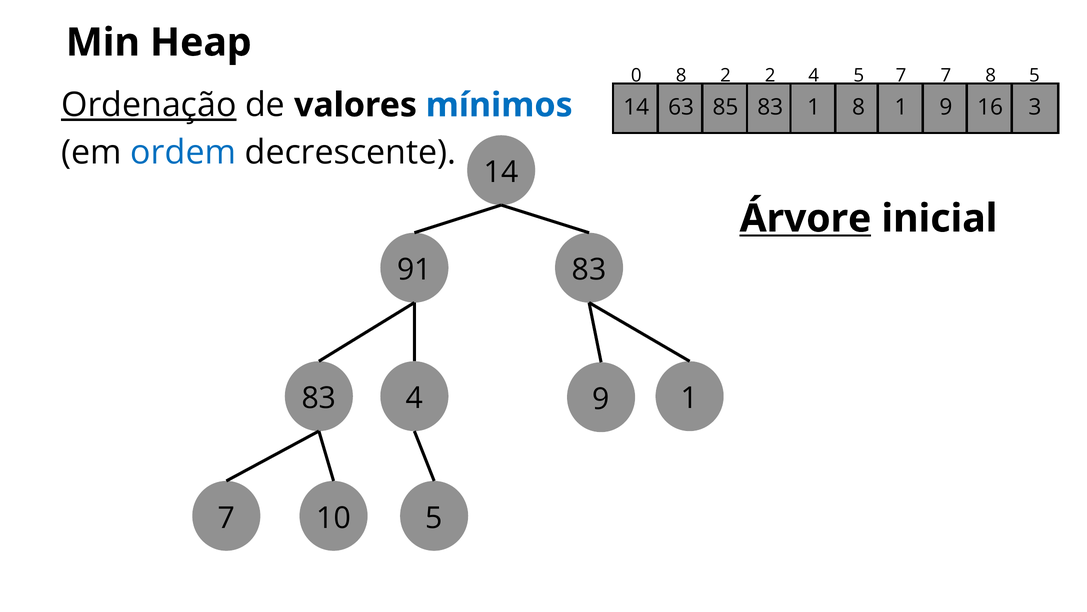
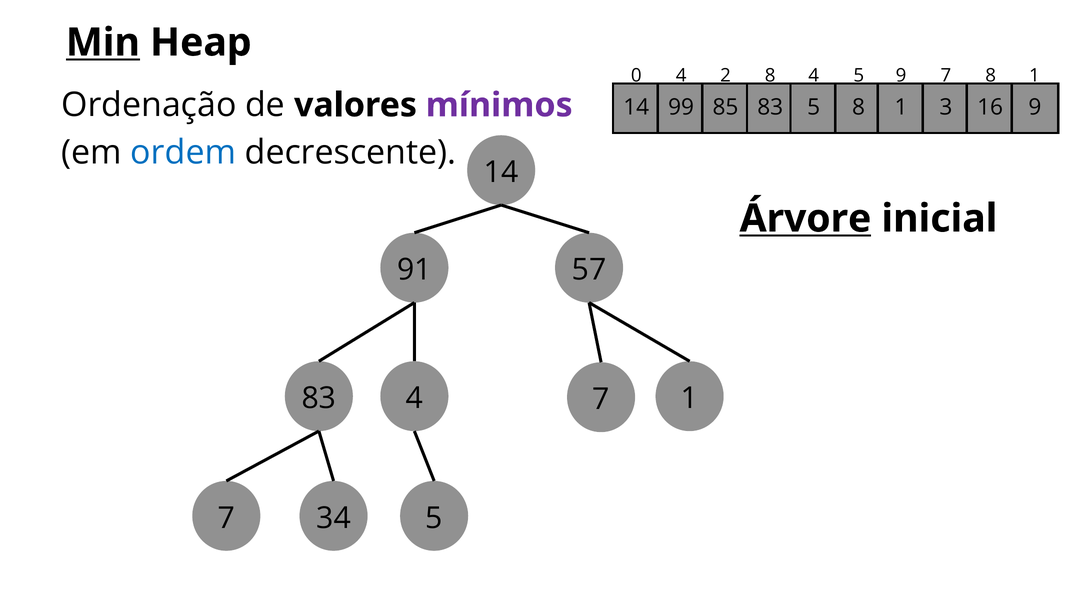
Min underline: none -> present (103, 43)
0 8: 8 -> 4 (681, 75)
2 2: 2 -> 8 (770, 75)
5 7: 7 -> 9 (901, 75)
7 8 5: 5 -> 1 (1034, 75)
Ordenação underline: present -> none (149, 105)
mínimos colour: blue -> purple (499, 105)
63: 63 -> 99 (681, 107)
83 1: 1 -> 5 (814, 107)
1 9: 9 -> 3 (946, 107)
16 3: 3 -> 9 (1035, 107)
91 83: 83 -> 57 (589, 270)
4 9: 9 -> 7 (601, 399)
10: 10 -> 34 (334, 518)
